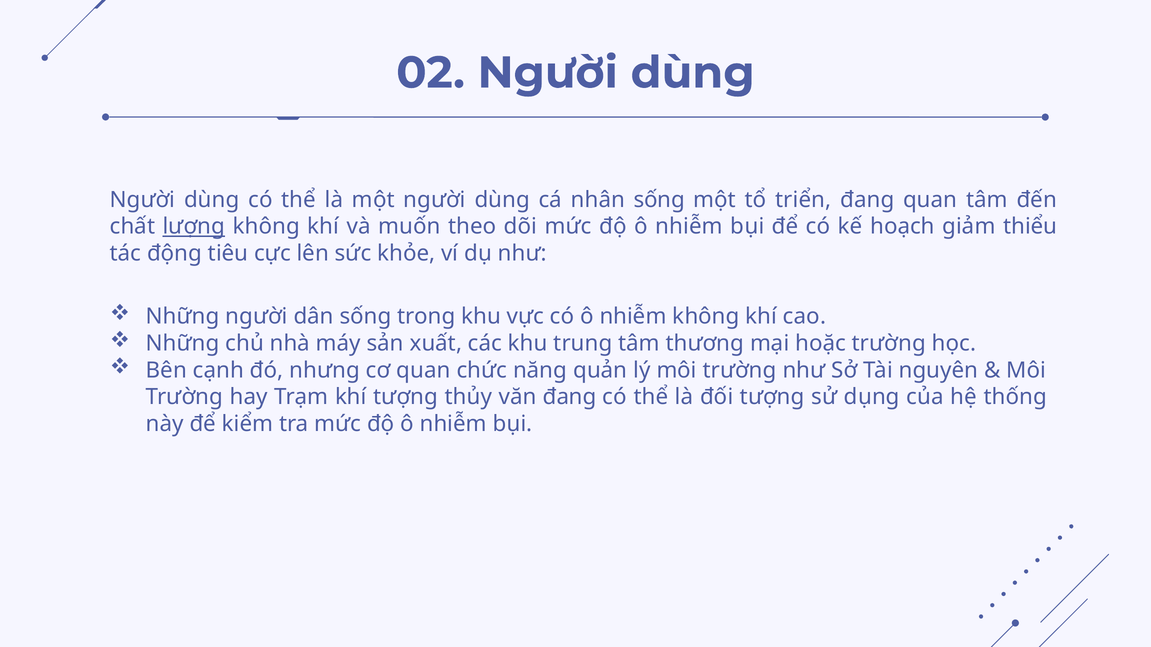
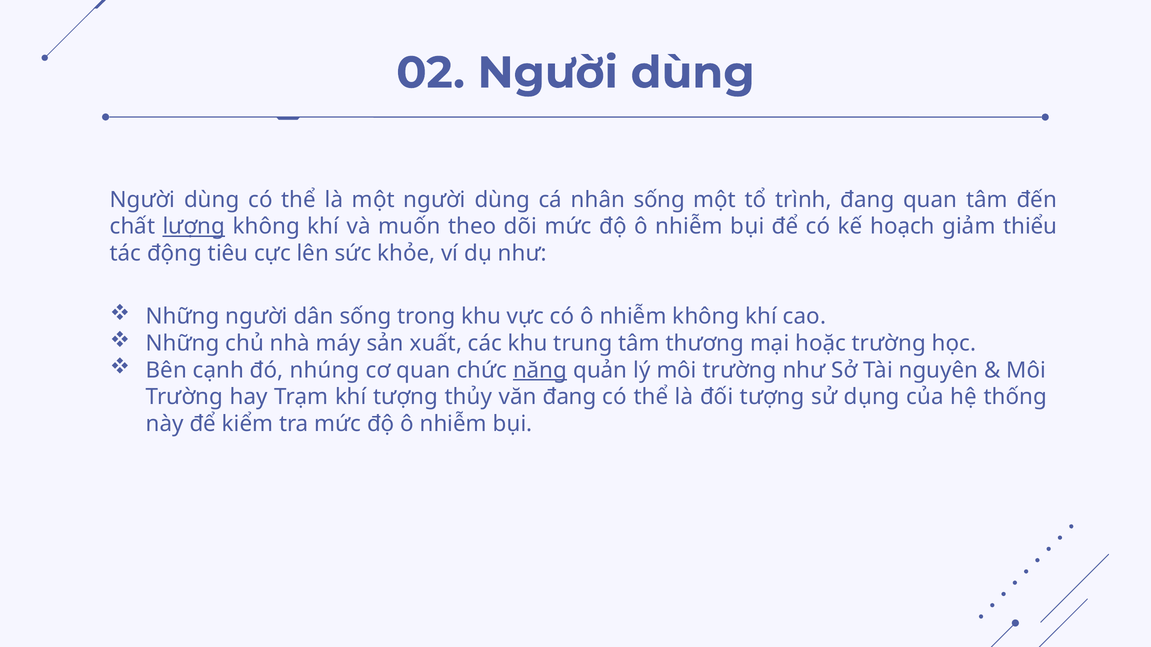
triển: triển -> trình (803, 200)
nhưng: nhưng -> nhúng (325, 370)
năng underline: none -> present (540, 370)
